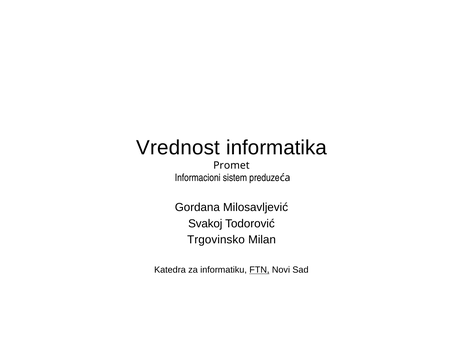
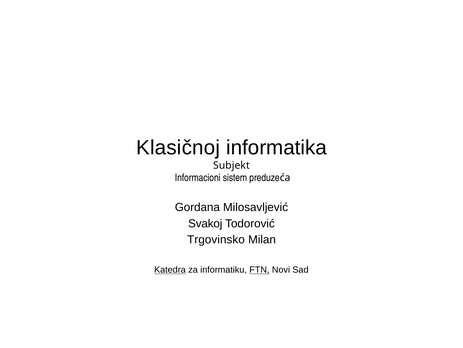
Vrednost: Vrednost -> Klasičnoj (178, 147)
Promet: Promet -> Subjekt (231, 165)
Katedra underline: none -> present (170, 269)
